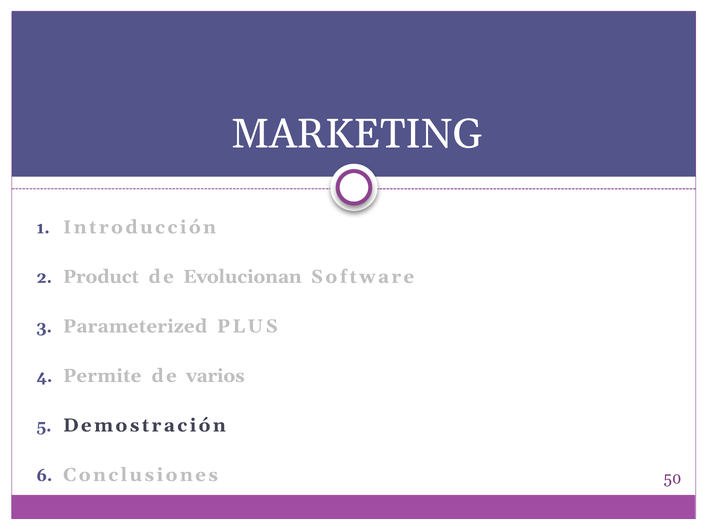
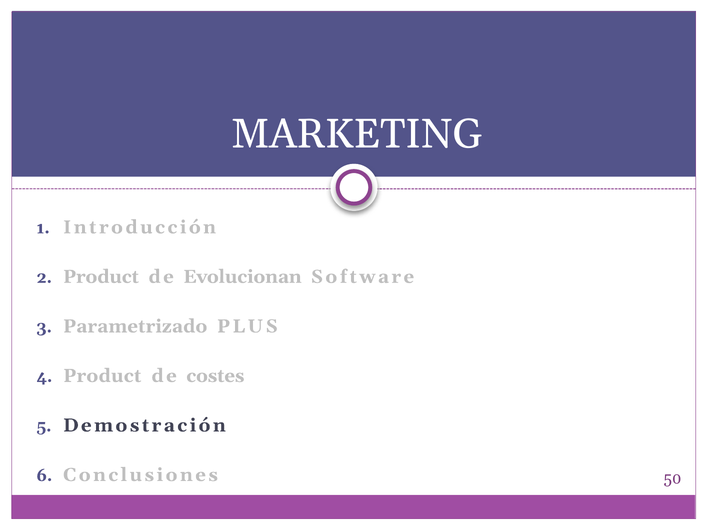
Parameterized: Parameterized -> Parametrizado (135, 326)
Permite: Permite -> Product (102, 376)
varios: varios -> costes (215, 376)
